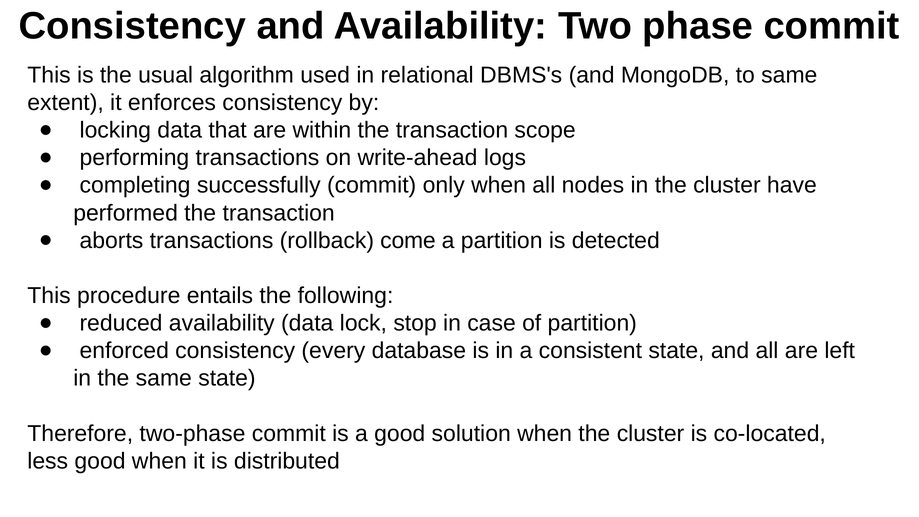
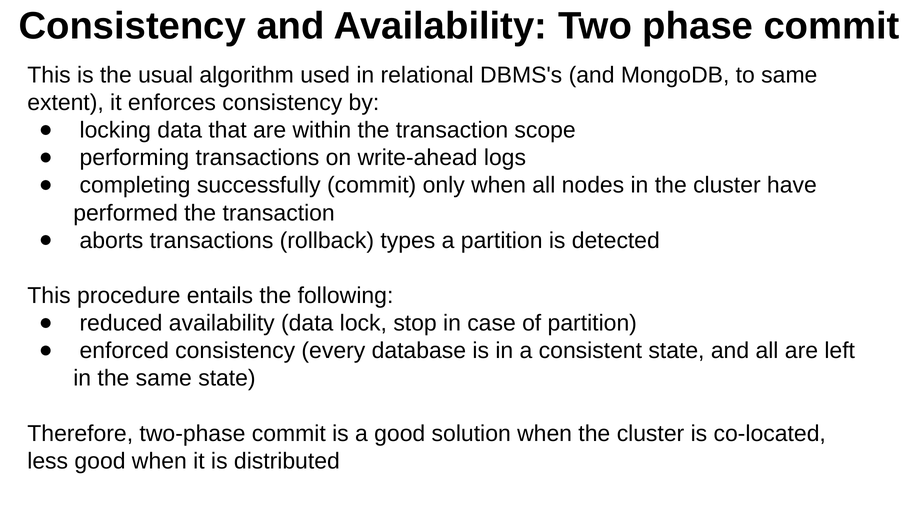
come: come -> types (408, 241)
